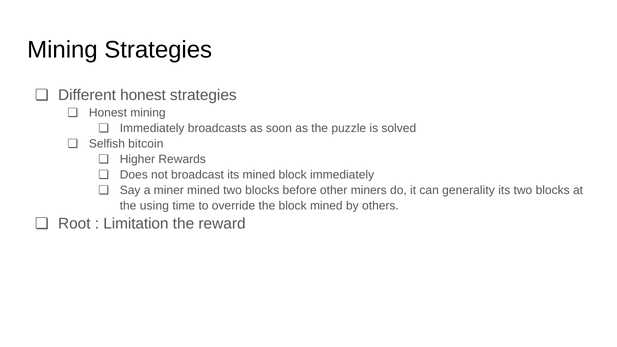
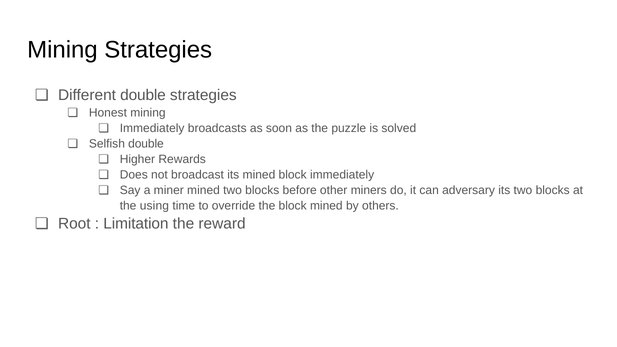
Different honest: honest -> double (143, 95)
Selfish bitcoin: bitcoin -> double (146, 144)
generality: generality -> adversary (469, 190)
